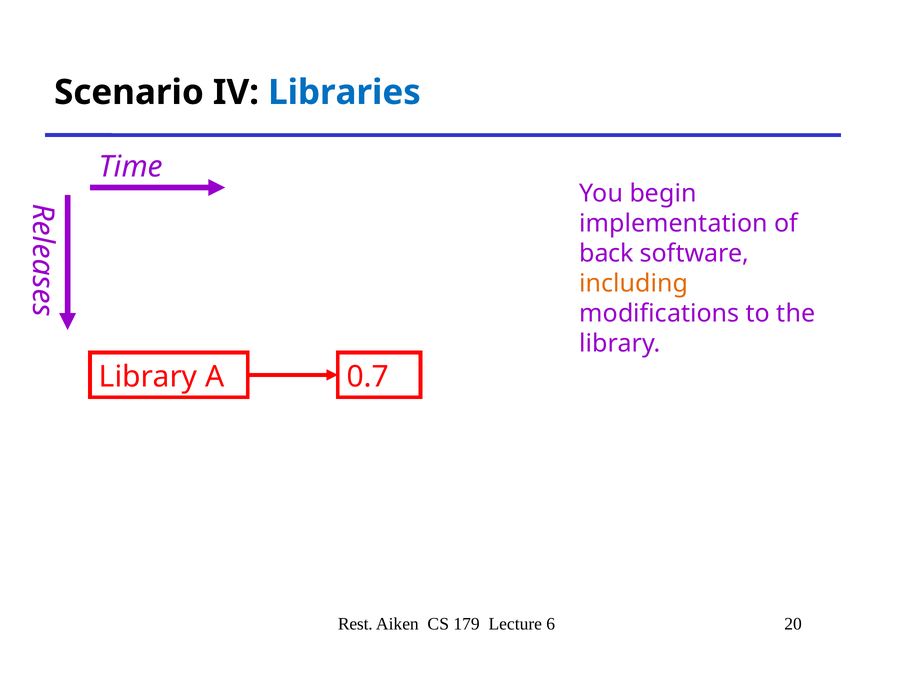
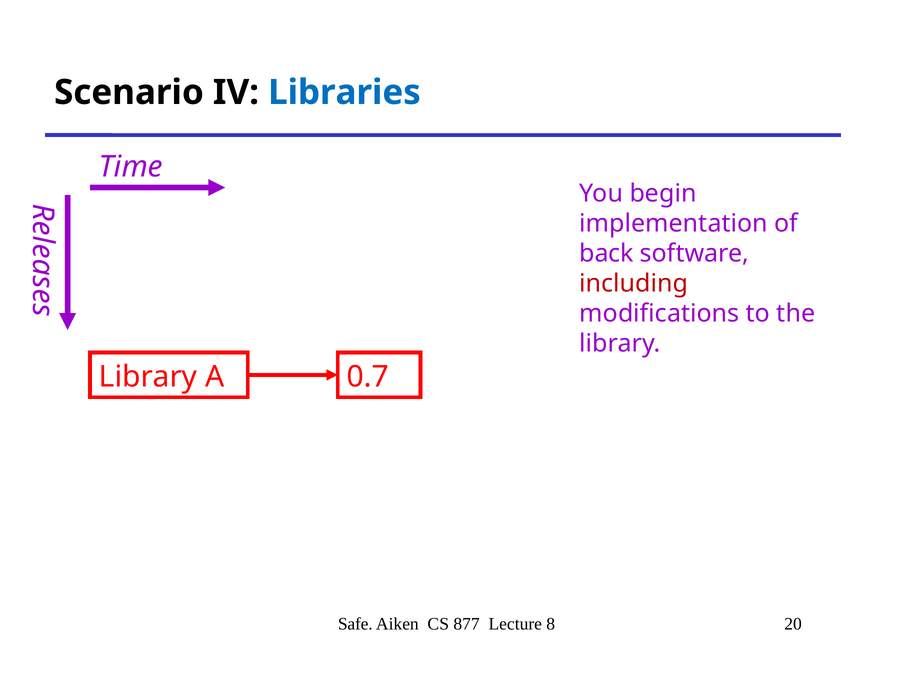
including colour: orange -> red (634, 284)
Rest: Rest -> Safe (355, 624)
179: 179 -> 877 (467, 624)
6: 6 -> 8 (551, 624)
